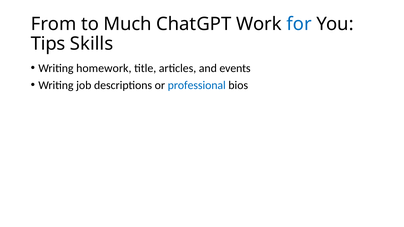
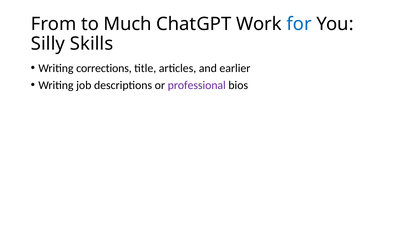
Tips: Tips -> Silly (48, 44)
homework: homework -> corrections (104, 68)
events: events -> earlier (235, 68)
professional colour: blue -> purple (197, 85)
